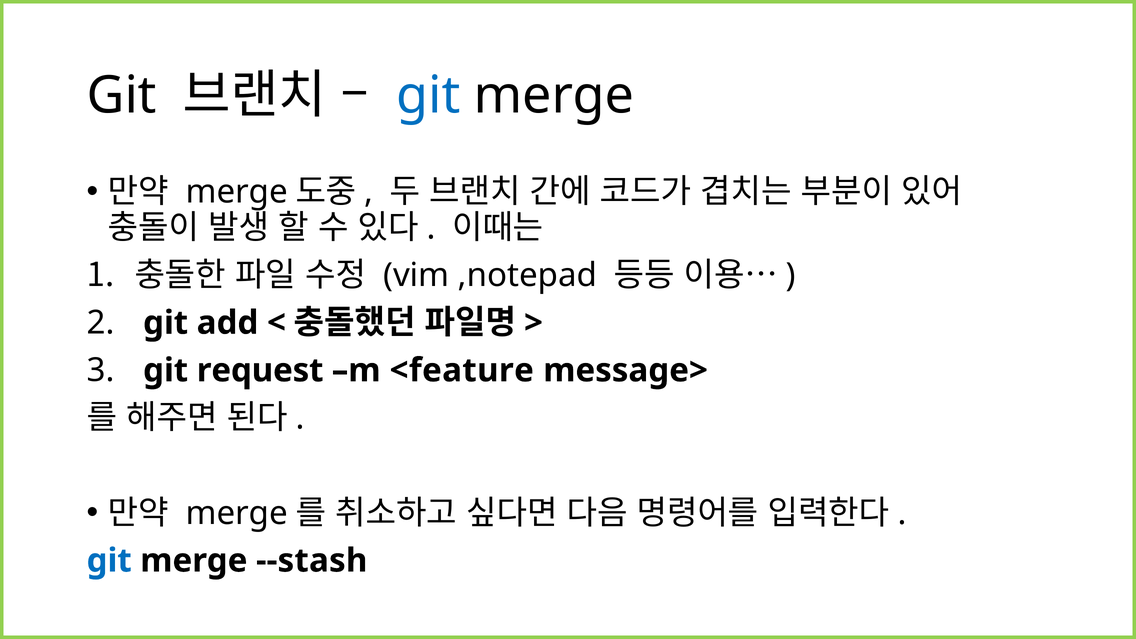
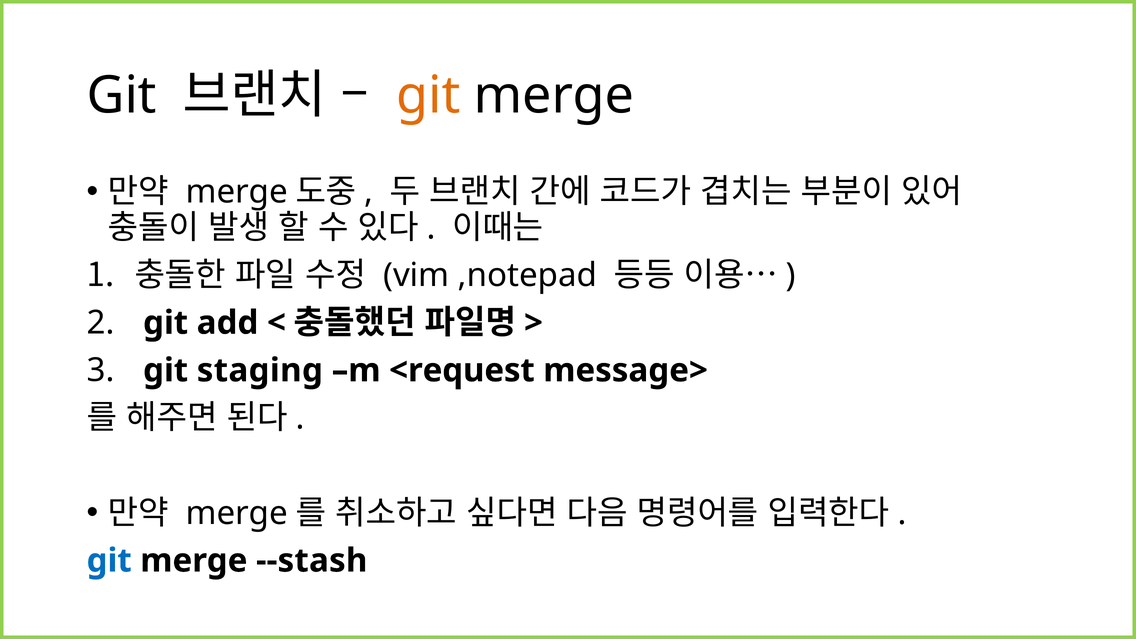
git colour: blue -> orange (428, 95)
request: request -> staging (260, 370)
<feature: <feature -> <request (462, 370)
